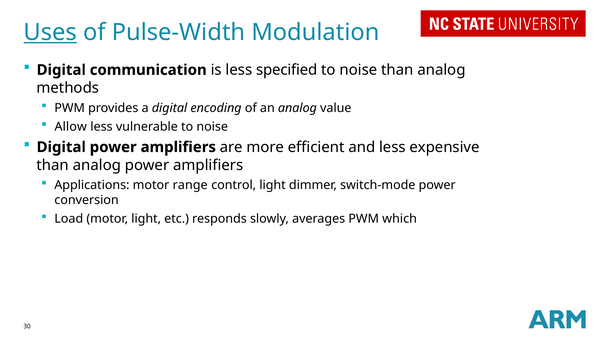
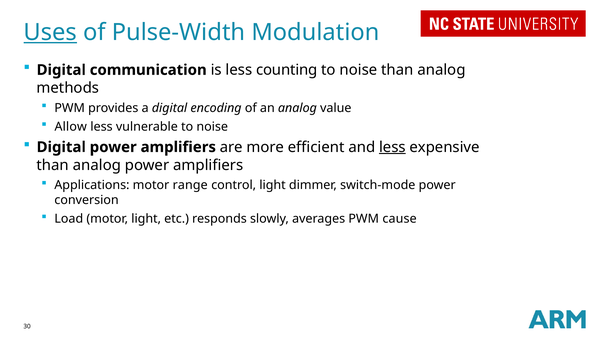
specified: specified -> counting (287, 70)
less underline: none -> present (392, 147)
which: which -> cause (400, 219)
